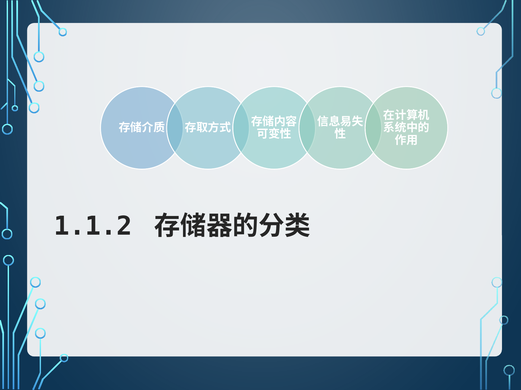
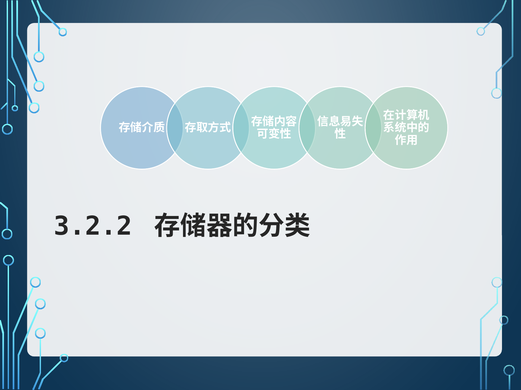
1.1.2: 1.1.2 -> 3.2.2 (93, 227)
